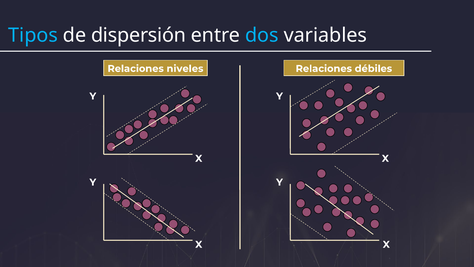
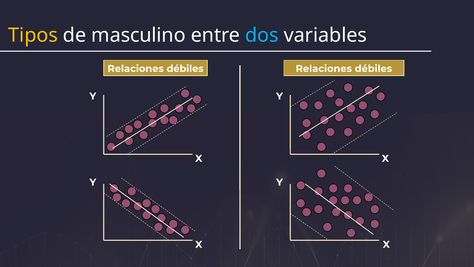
Tipos colour: light blue -> yellow (33, 35)
dispersión: dispersión -> masculino (139, 35)
niveles: niveles -> débiles (185, 69)
